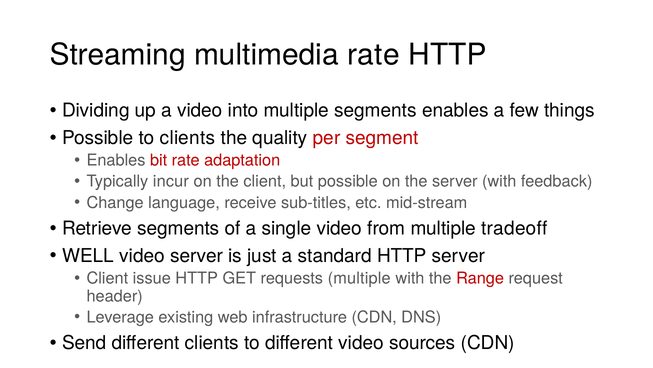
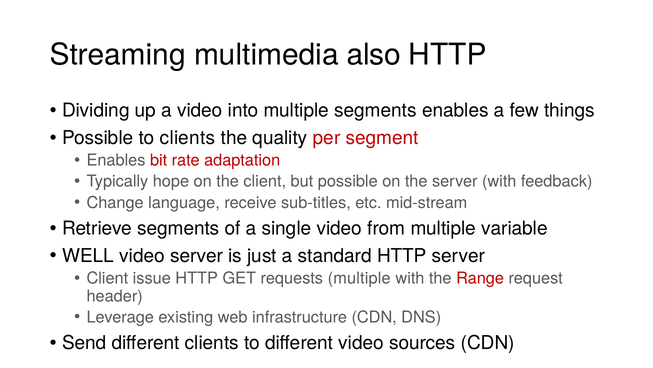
multimedia rate: rate -> also (374, 55)
incur: incur -> hope (171, 181)
tradeoff: tradeoff -> variable (515, 228)
